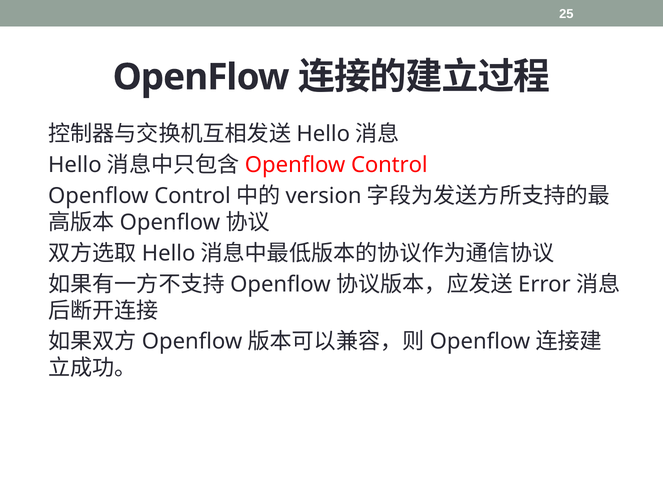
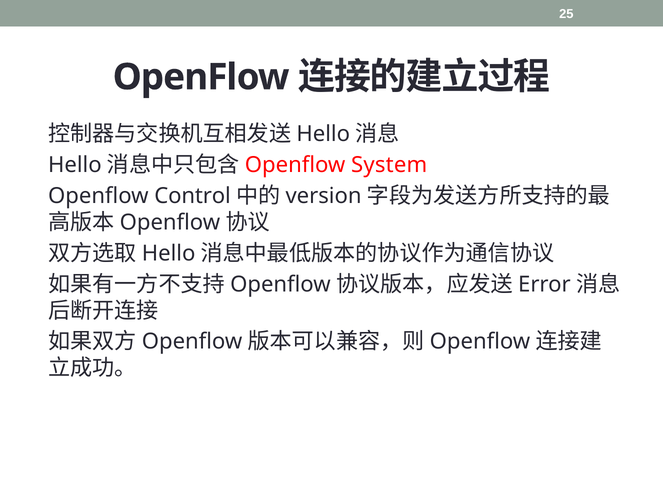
Control: Control -> System (389, 165)
